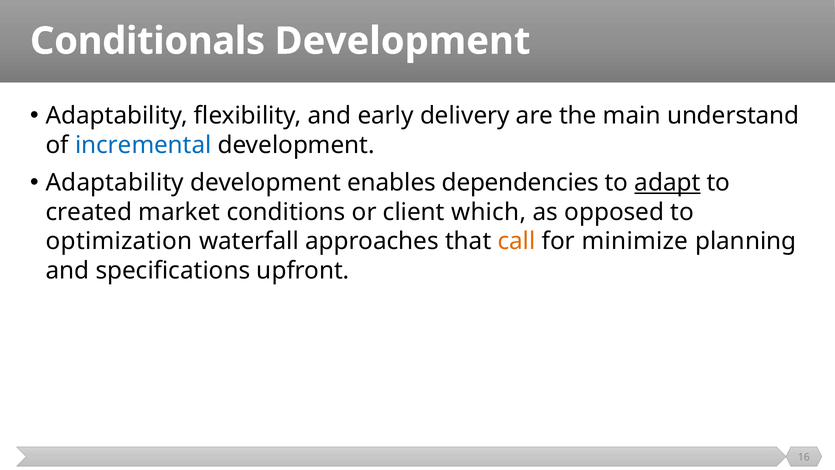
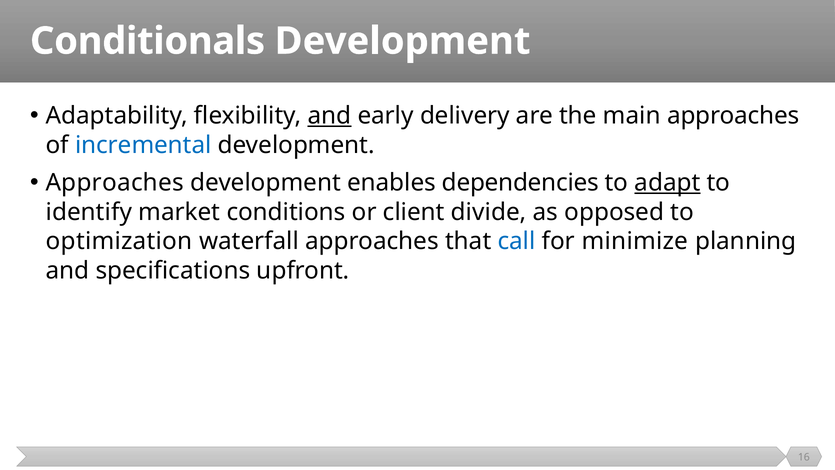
and underline: none -> present (330, 116)
main understand: understand -> approaches (733, 116)
Adaptability: Adaptability -> Approaches (115, 183)
created: created -> identify (89, 212)
which: which -> divide (489, 212)
call colour: orange -> blue (517, 241)
